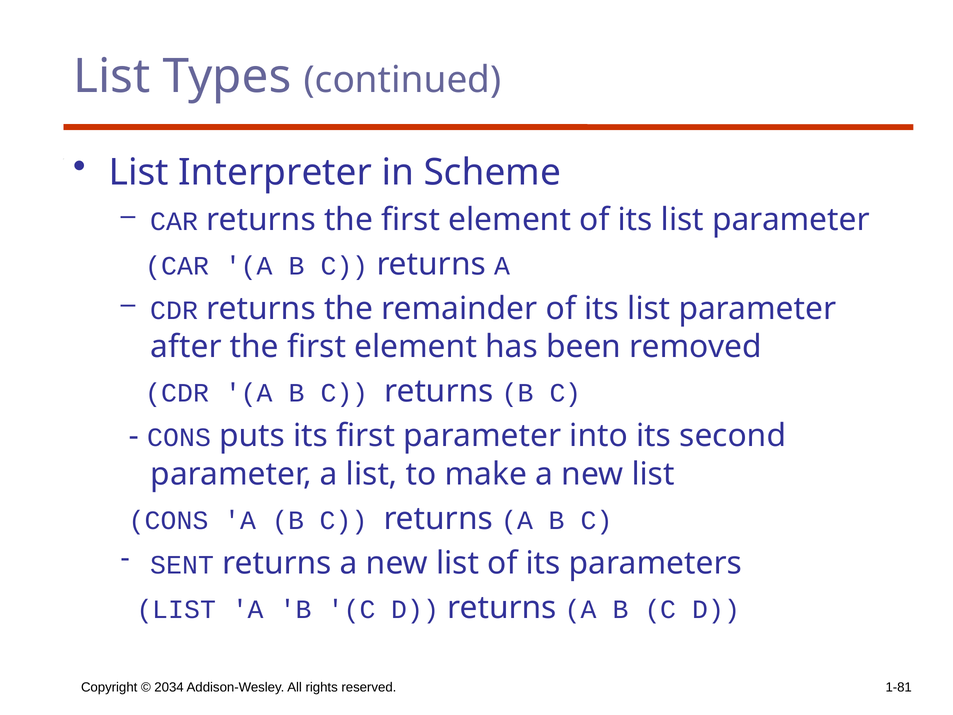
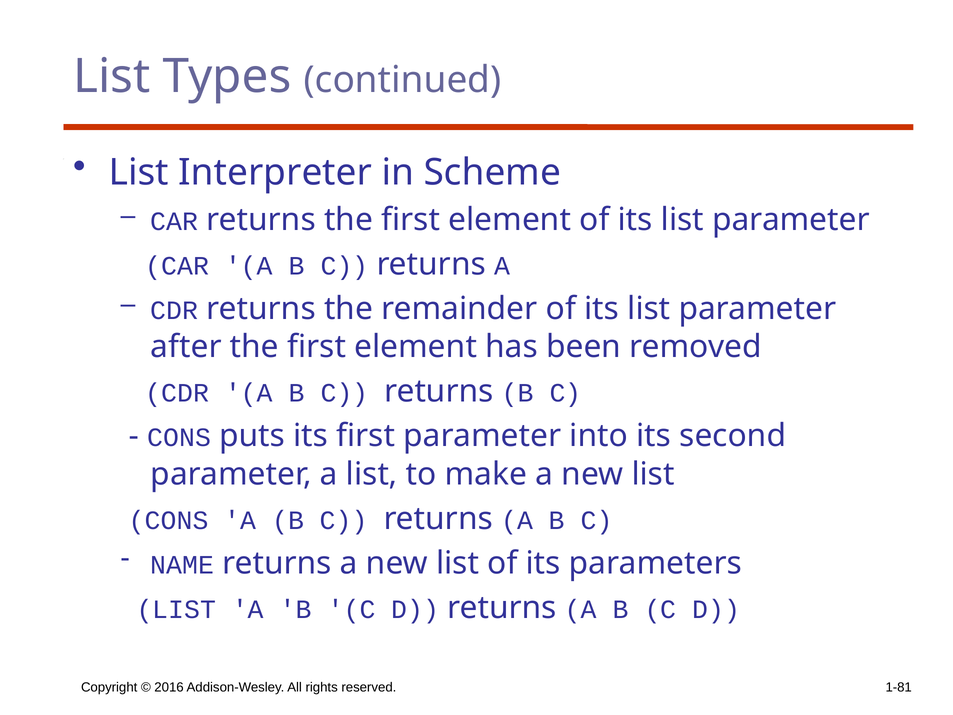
SENT: SENT -> NAME (182, 565)
2034: 2034 -> 2016 (169, 687)
